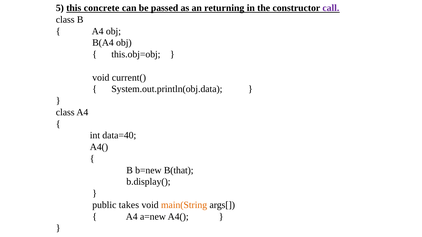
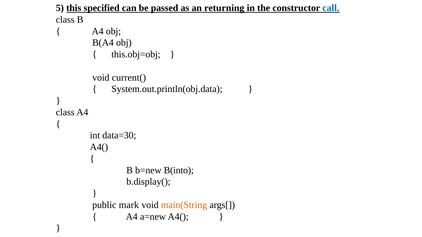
concrete: concrete -> specified (102, 8)
call colour: purple -> blue (331, 8)
data=40: data=40 -> data=30 (119, 136)
B(that: B(that -> B(into (179, 170)
takes: takes -> mark (129, 205)
